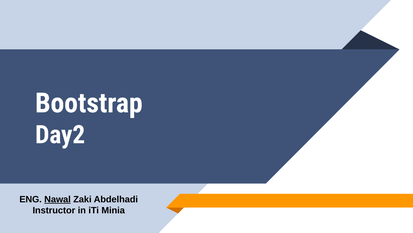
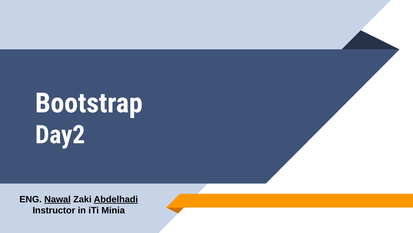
Abdelhadi underline: none -> present (116, 199)
